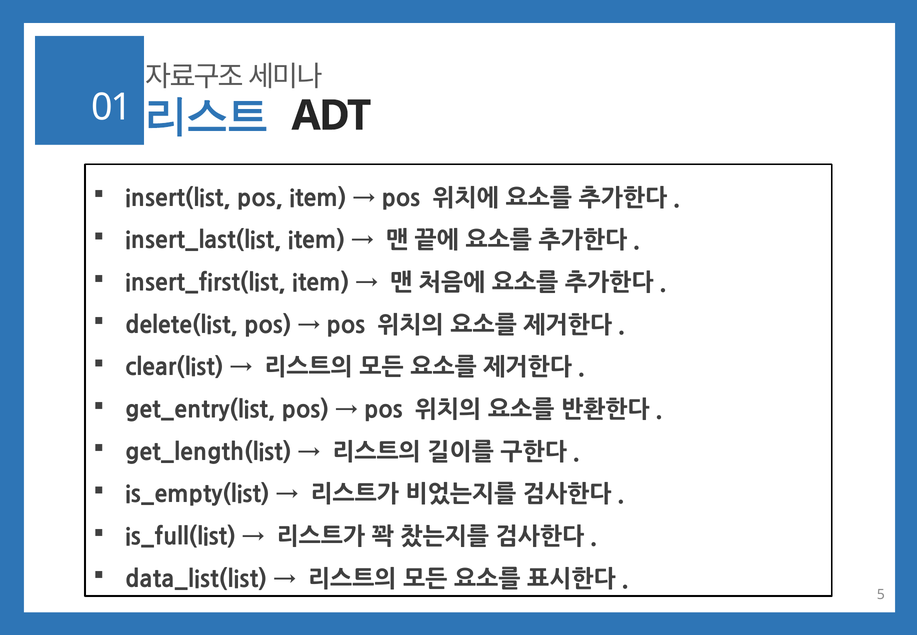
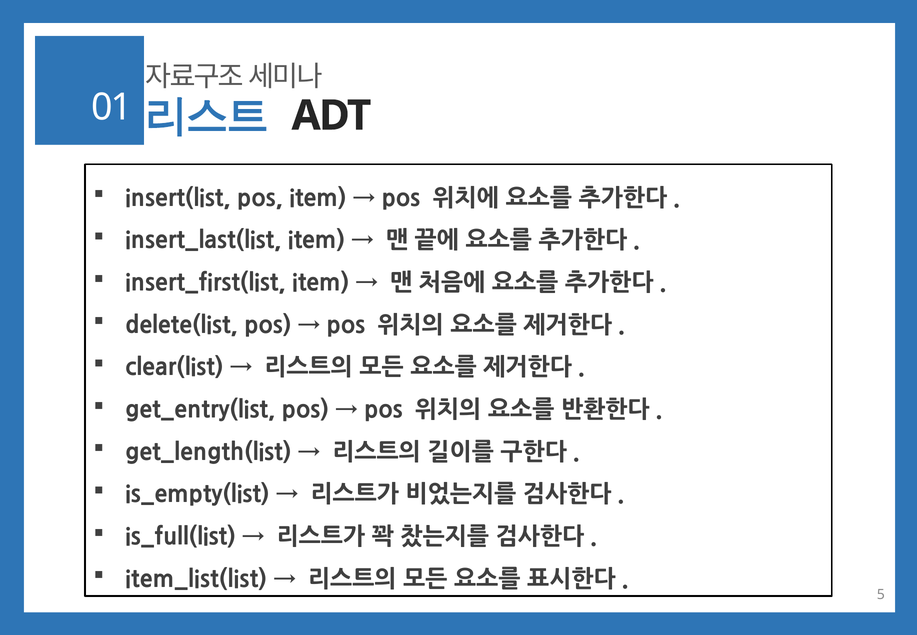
data_list(list: data_list(list -> item_list(list (196, 579)
